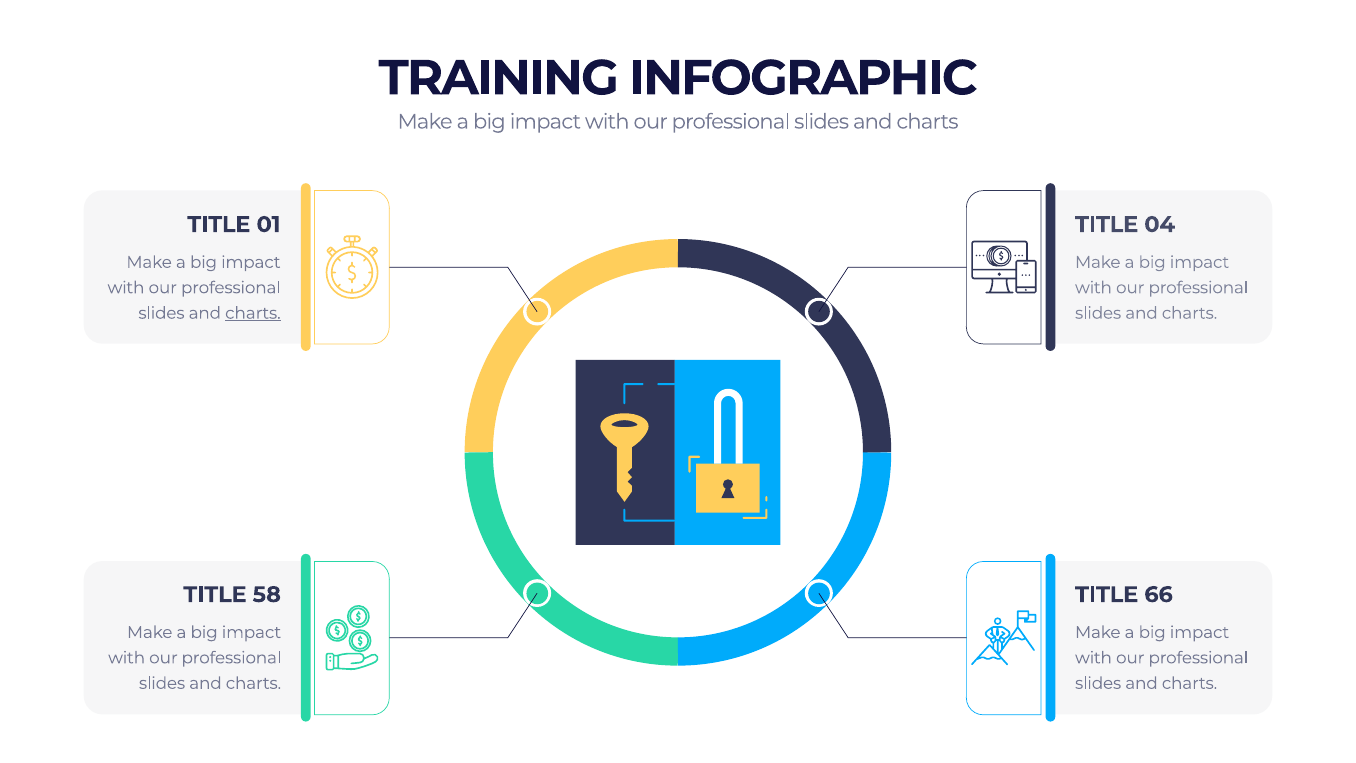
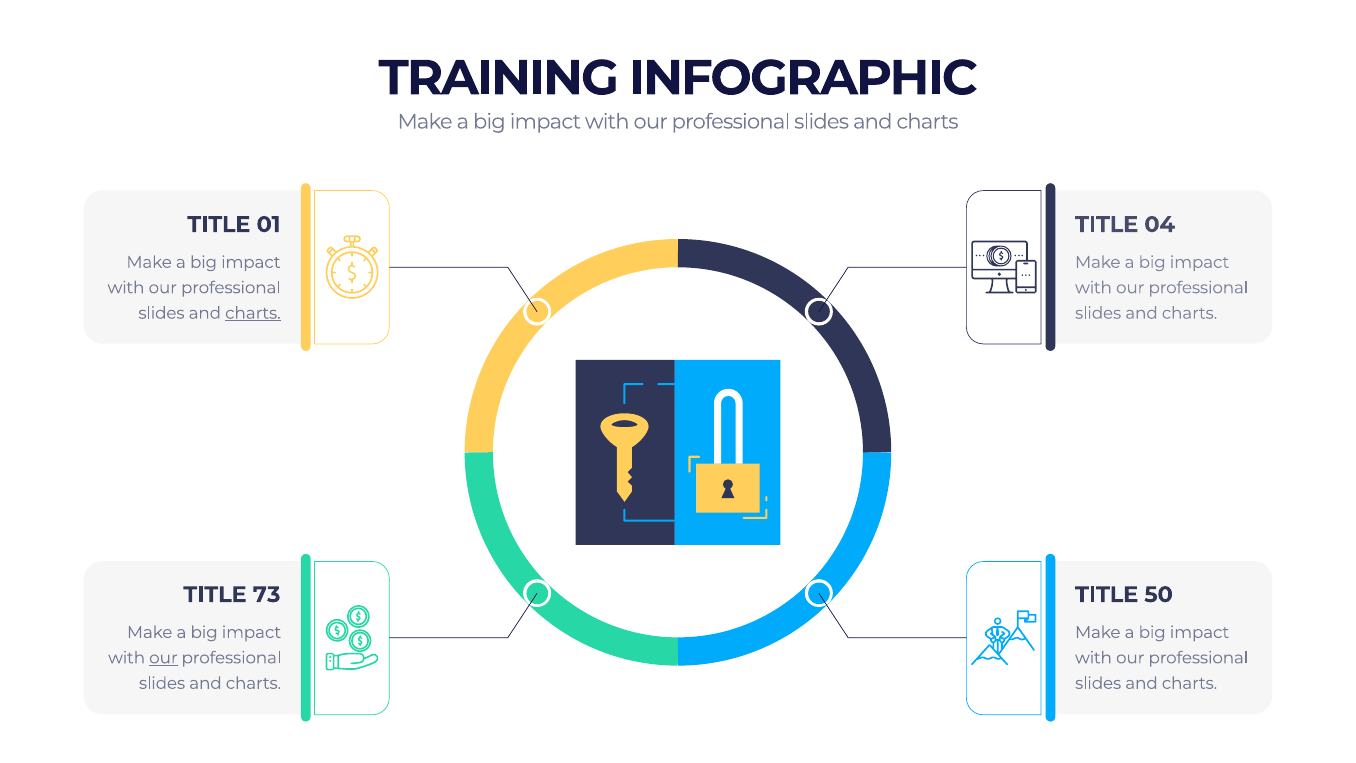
58: 58 -> 73 (267, 595)
66: 66 -> 50 (1159, 595)
our underline: none -> present (163, 658)
